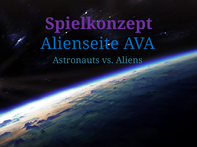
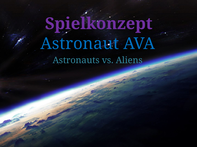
Alienseite: Alienseite -> Astronaut (80, 44)
